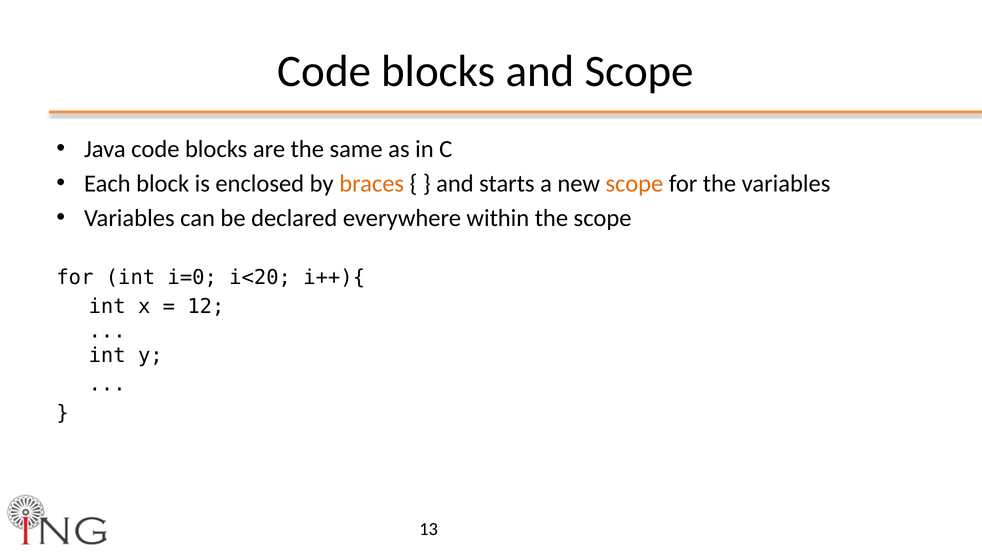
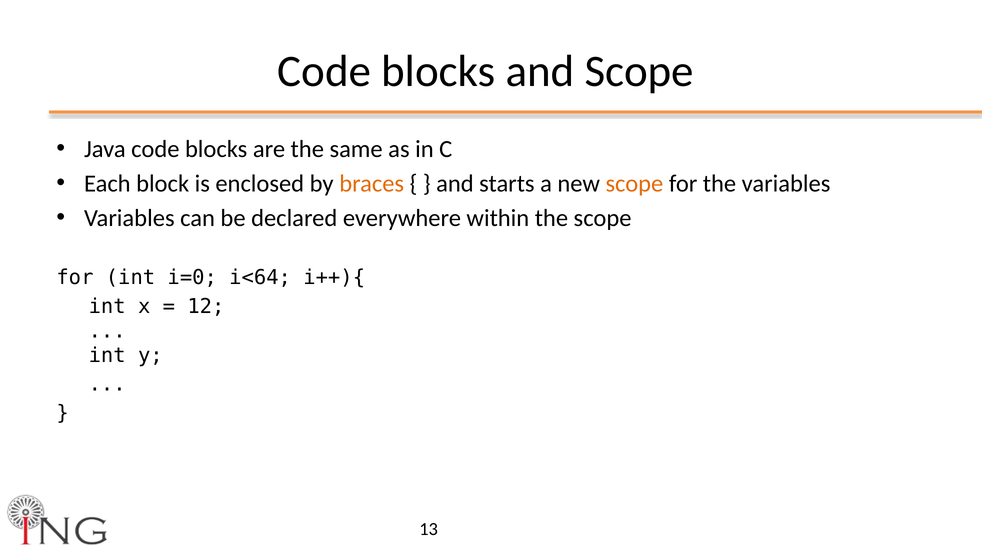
i<20: i<20 -> i<64 (260, 277)
